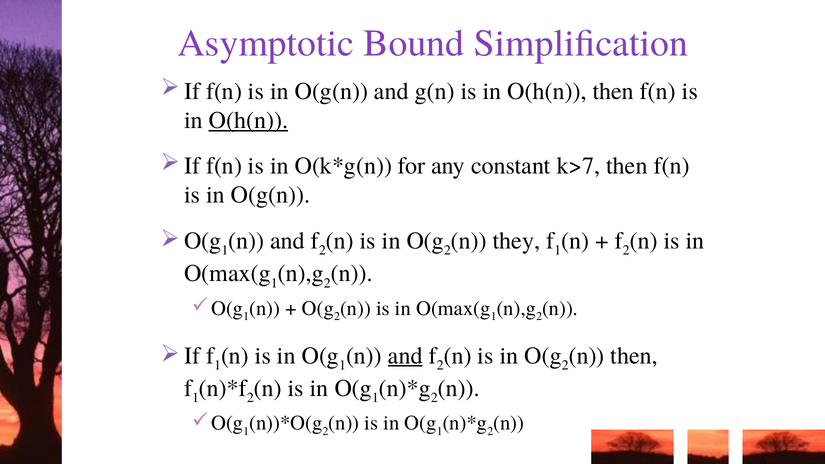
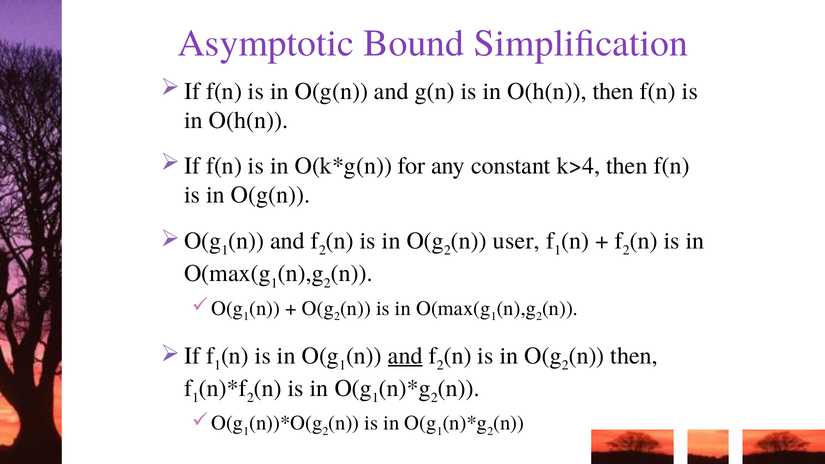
Ο(h(n underline: present -> none (248, 120)
k>7: k>7 -> k>4 (578, 166)
they: they -> user (516, 241)
